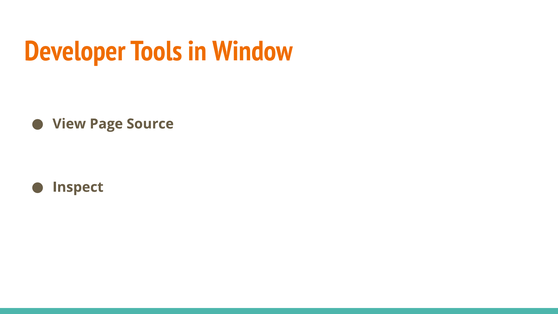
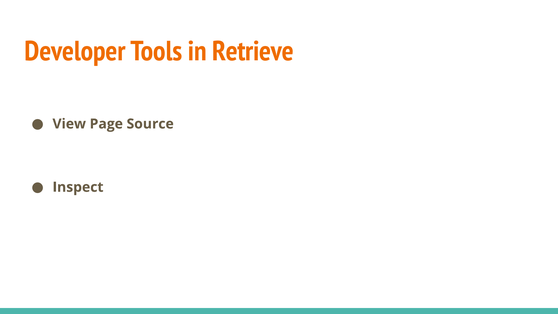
Window: Window -> Retrieve (253, 51)
